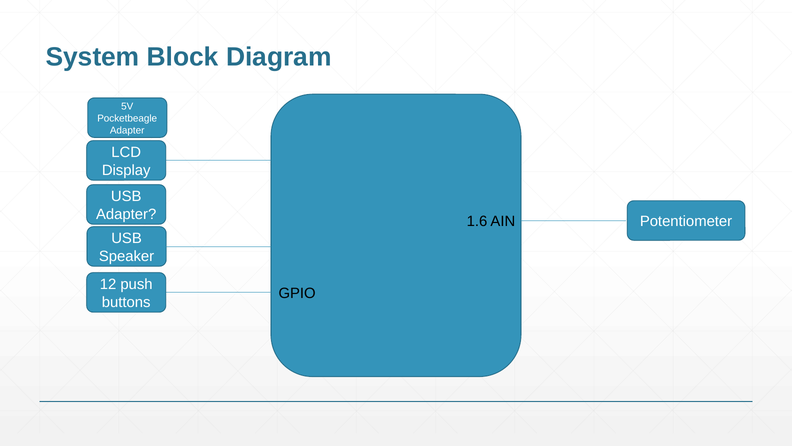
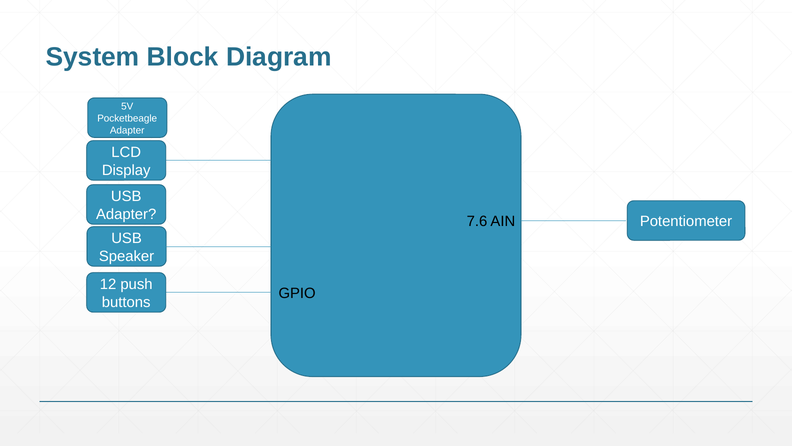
1.6: 1.6 -> 7.6 (477, 221)
